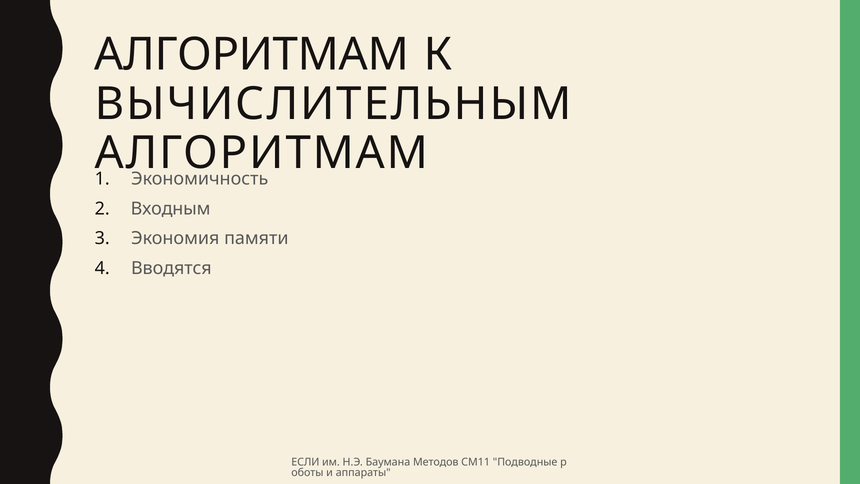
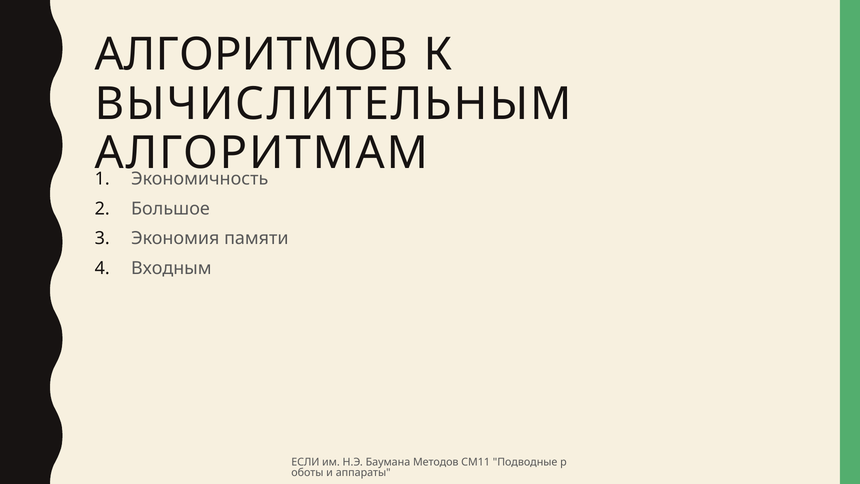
АЛГОРИТМАМ: АЛГОРИТМАМ -> АЛГОРИТМОВ (251, 55)
Входным: Входным -> Большое (170, 209)
Вводятся: Вводятся -> Входным (171, 268)
